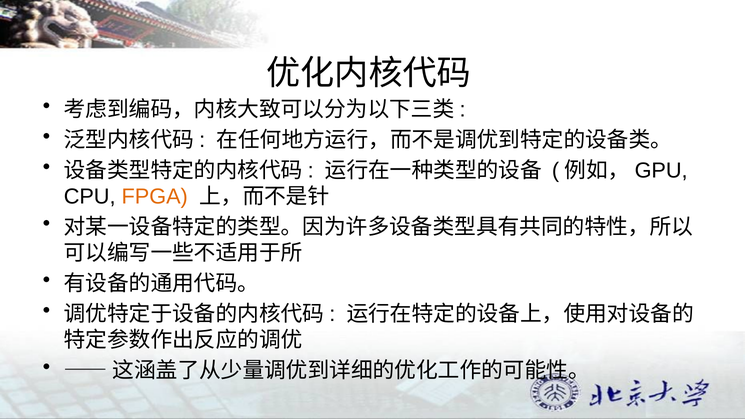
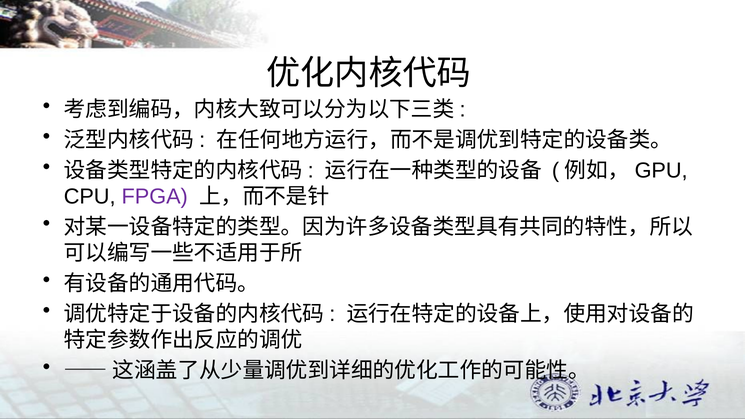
FPGA colour: orange -> purple (155, 197)
